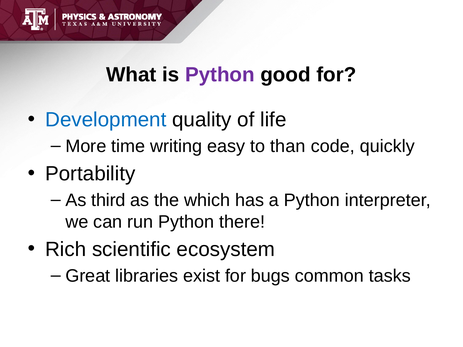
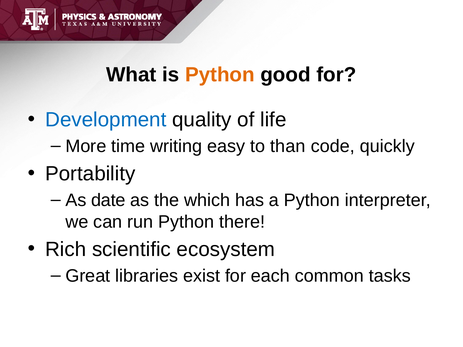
Python colour: purple -> orange (220, 75)
third: third -> date (108, 200)
bugs: bugs -> each (270, 276)
